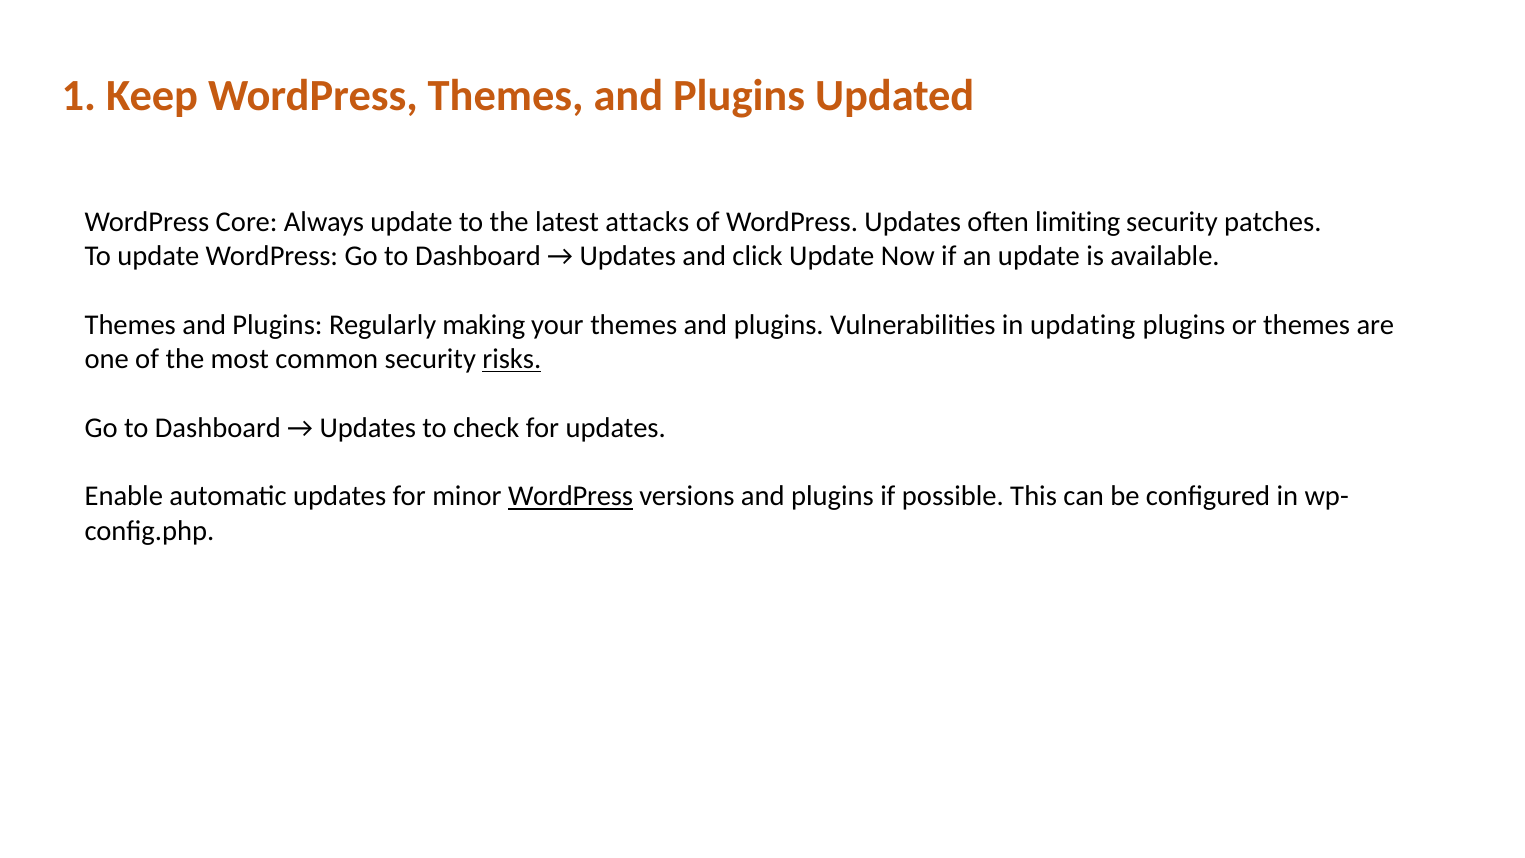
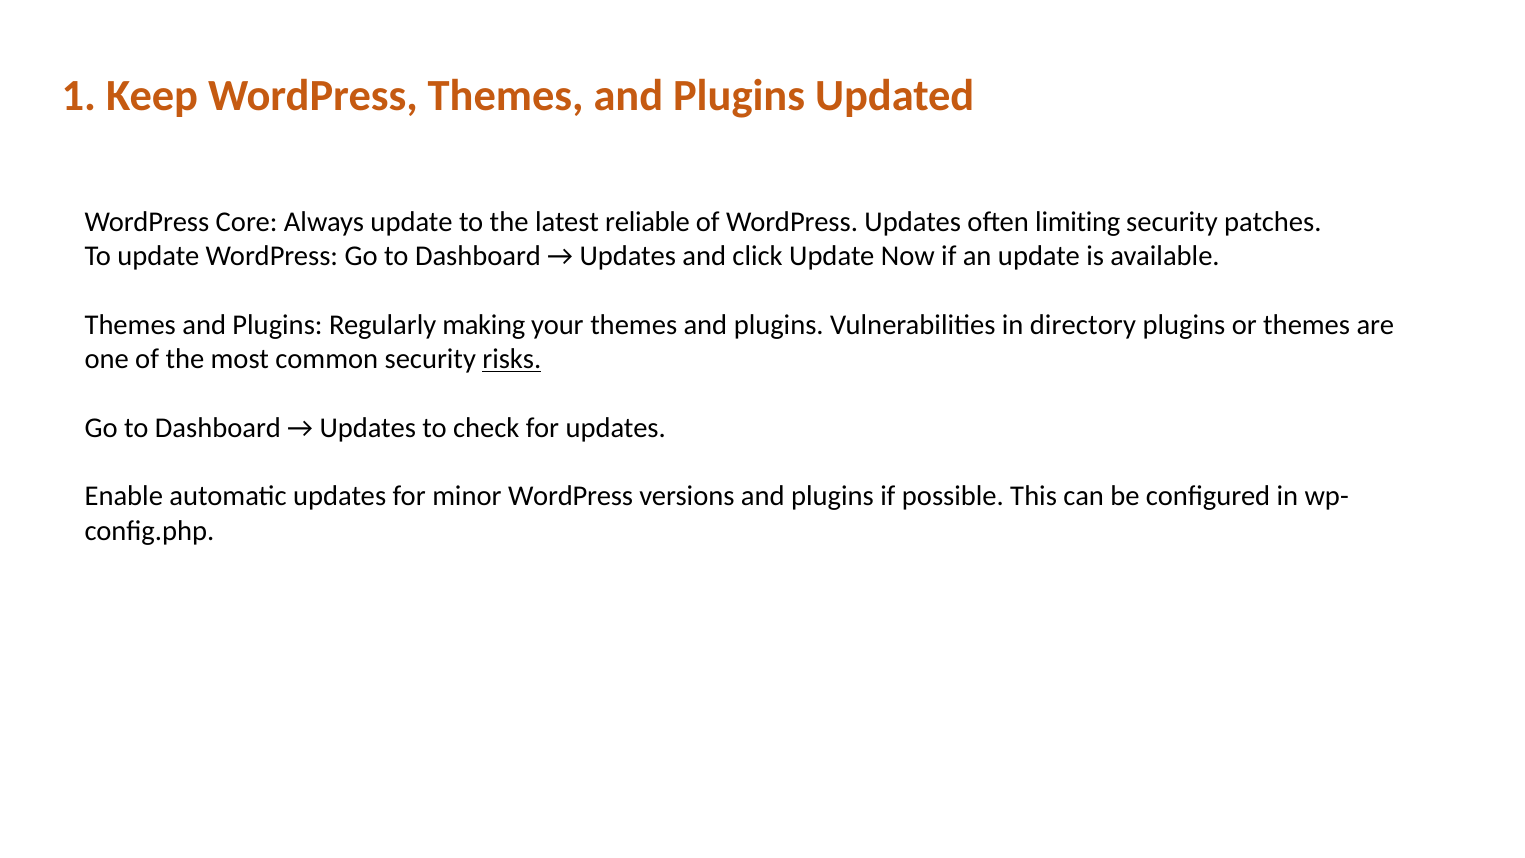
attacks: attacks -> reliable (648, 222)
updating: updating -> directory (1083, 325)
WordPress underline: present -> none (571, 496)
